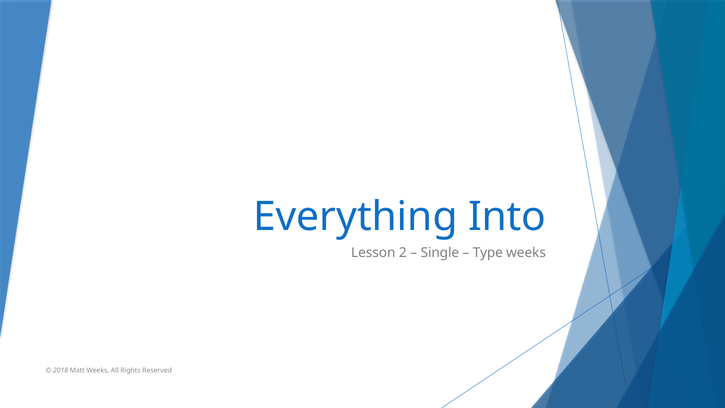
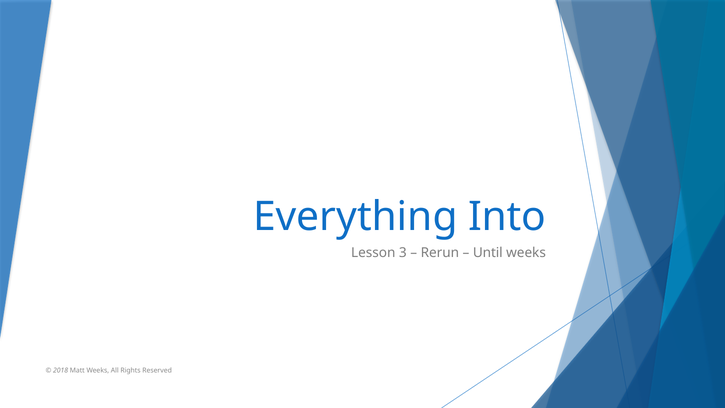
2: 2 -> 3 (403, 253)
Single: Single -> Rerun (440, 253)
Type: Type -> Until (488, 253)
